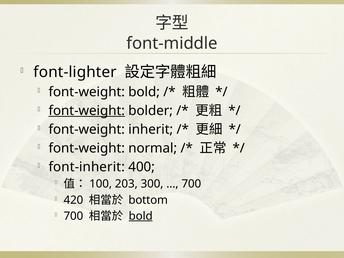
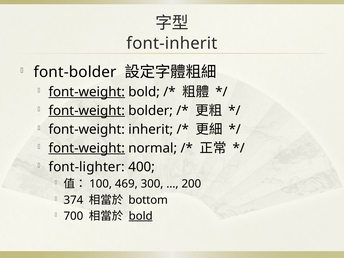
font-middle: font-middle -> font-inherit (172, 43)
font-lighter: font-lighter -> font-bolder (75, 72)
font-weight underline: none -> present (87, 92)
font-weight underline: none -> present (87, 148)
font-inherit: font-inherit -> font-lighter (87, 167)
203: 203 -> 469 (126, 184)
700: 700 -> 200 (191, 184)
420: 420 -> 374 (73, 200)
